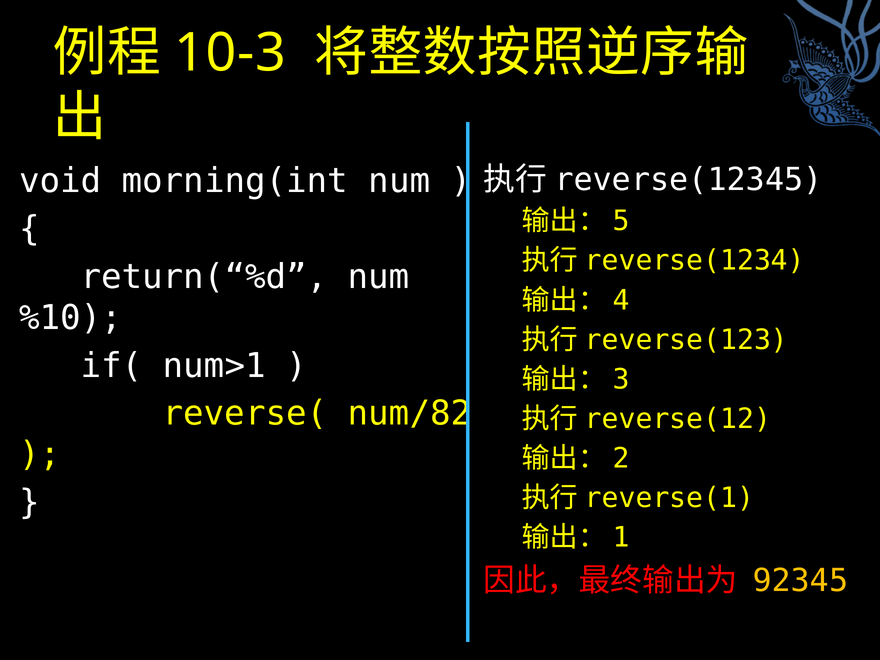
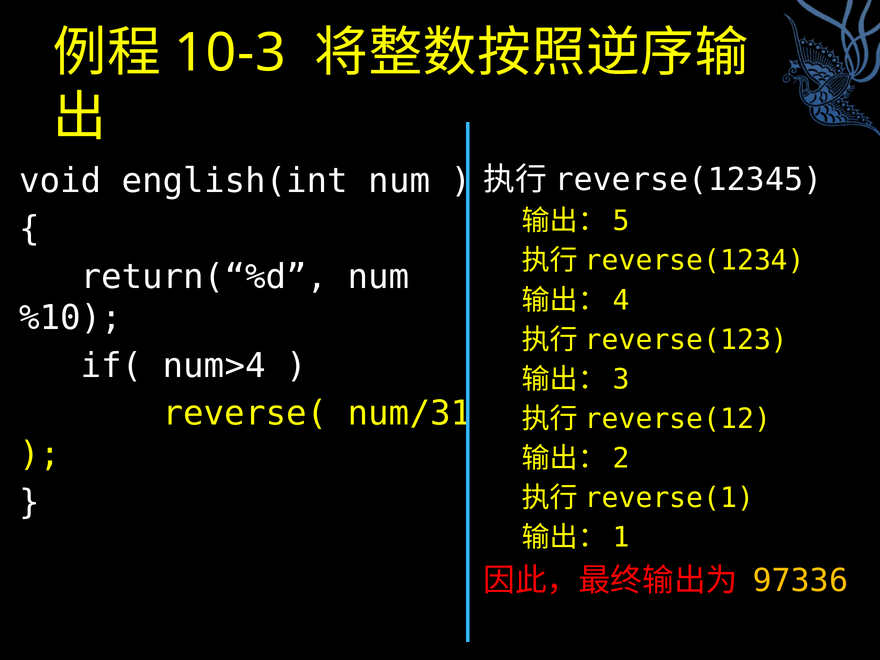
morning(int: morning(int -> english(int (235, 181)
num>1: num>1 -> num>4 (214, 366)
num/82: num/82 -> num/31 (410, 414)
92345: 92345 -> 97336 (800, 581)
